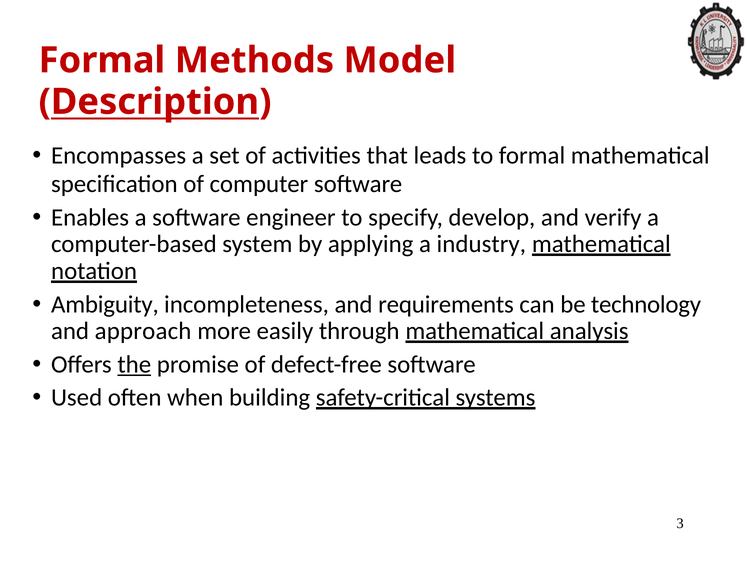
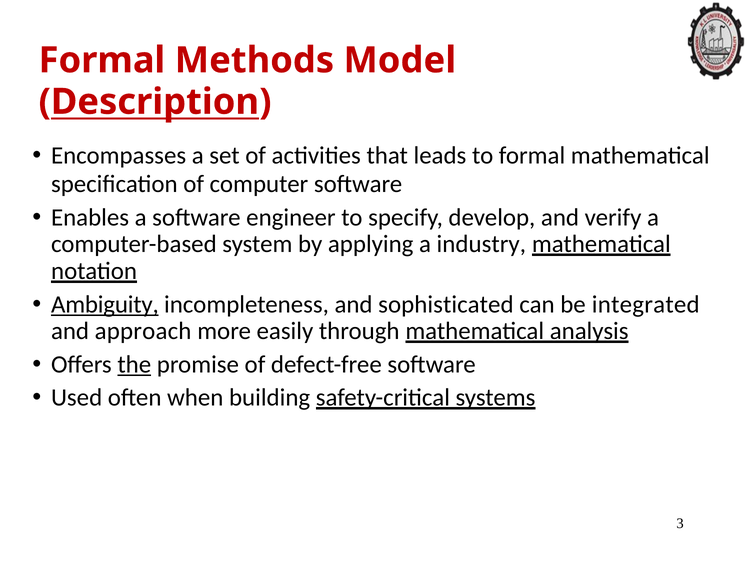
Ambiguity underline: none -> present (105, 304)
requirements: requirements -> sophisticated (446, 304)
technology: technology -> integrated (646, 304)
